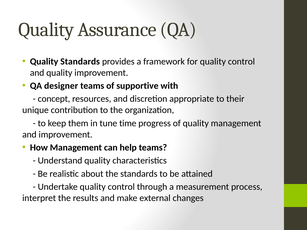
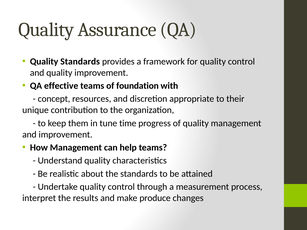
designer: designer -> effective (61, 86)
supportive: supportive -> foundation (137, 86)
external: external -> produce (155, 198)
